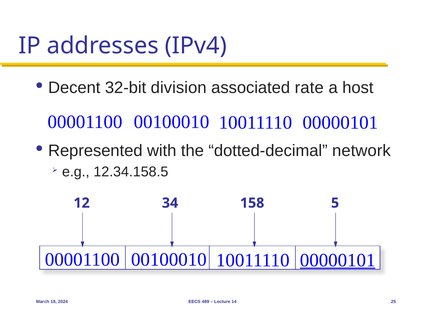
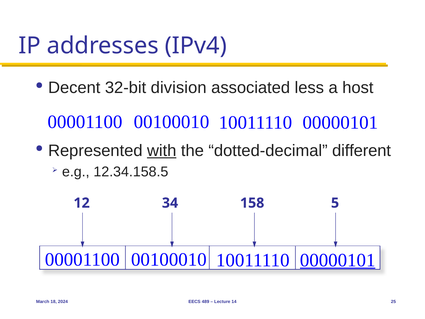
rate: rate -> less (309, 88)
with underline: none -> present (162, 150)
network: network -> different (362, 150)
